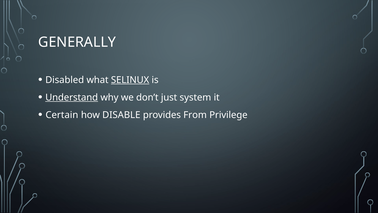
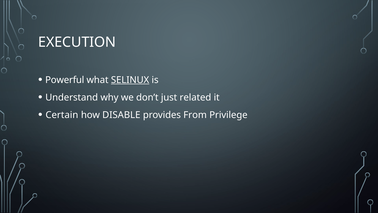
GENERALLY: GENERALLY -> EXECUTION (77, 42)
Disabled: Disabled -> Powerful (65, 80)
Understand underline: present -> none (72, 97)
system: system -> related (195, 97)
